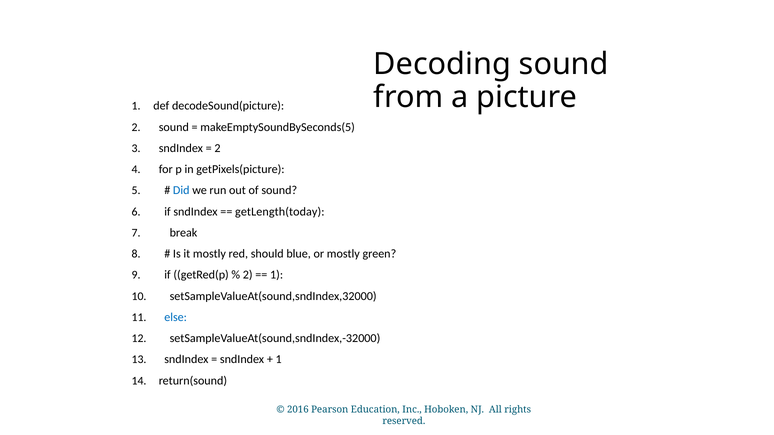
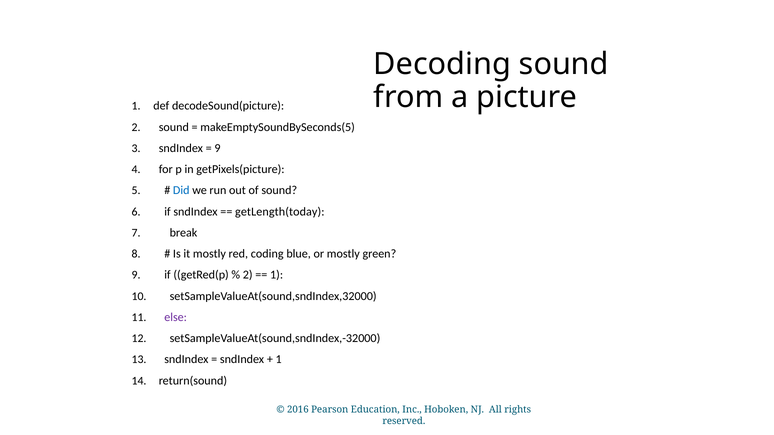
2: 2 -> 9 (217, 148)
should: should -> coding (267, 254)
else colour: blue -> purple (176, 317)
